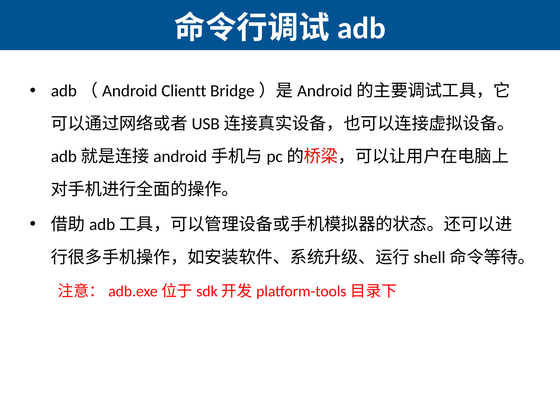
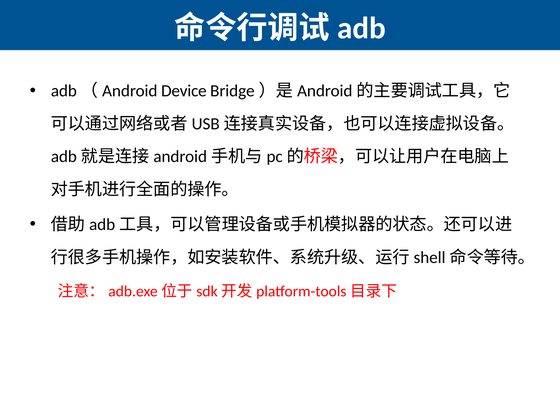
Clientt: Clientt -> Device (184, 91)
